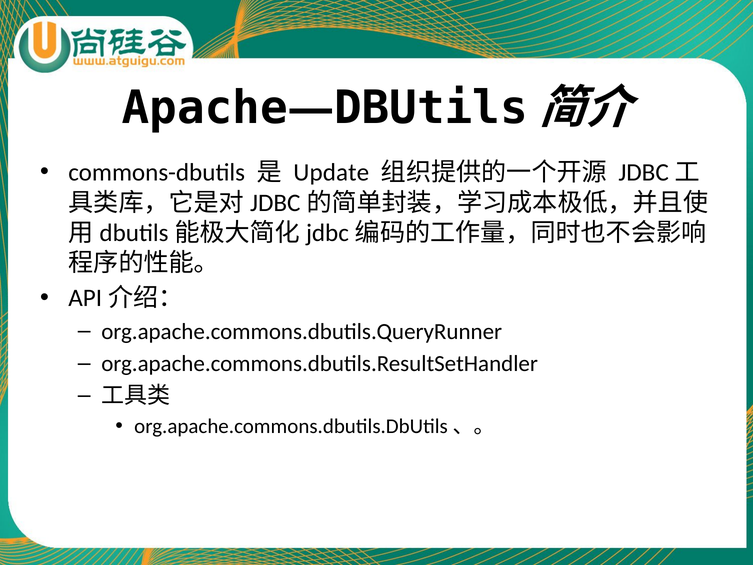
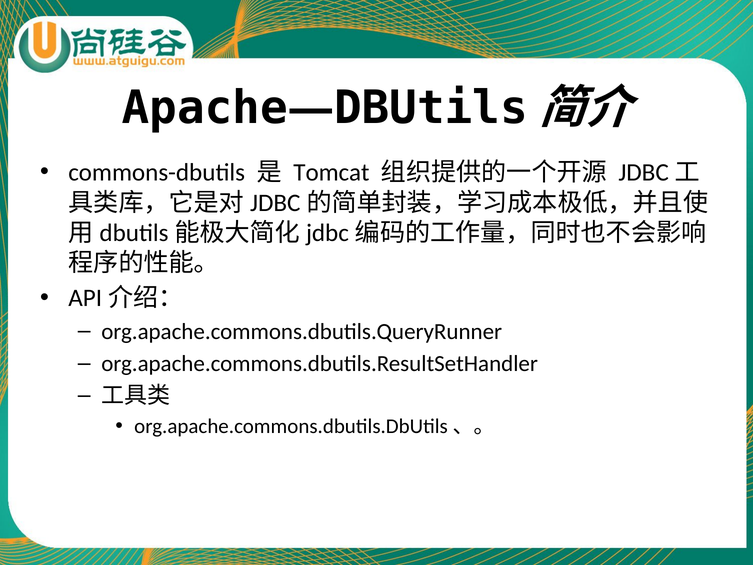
Update: Update -> Tomcat (331, 173)
